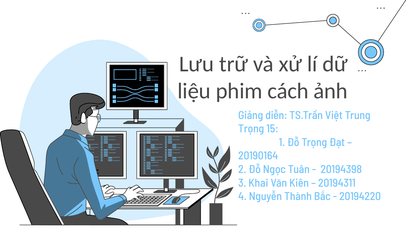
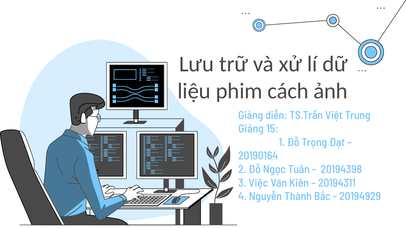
Trọng: Trọng -> Giảng (251, 129)
Khai: Khai -> Việc (258, 183)
20194220: 20194220 -> 20194929 (360, 197)
